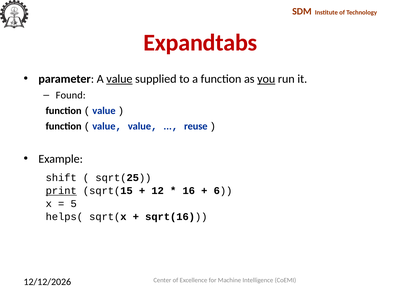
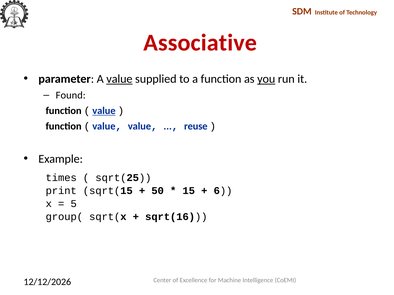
Expandtabs: Expandtabs -> Associative (200, 43)
value underline: none -> present (104, 111)
shift: shift -> times (61, 178)
print underline: present -> none (61, 191)
12: 12 -> 50 (158, 191)
16: 16 -> 15 (189, 191)
helps(: helps( -> group( (64, 217)
